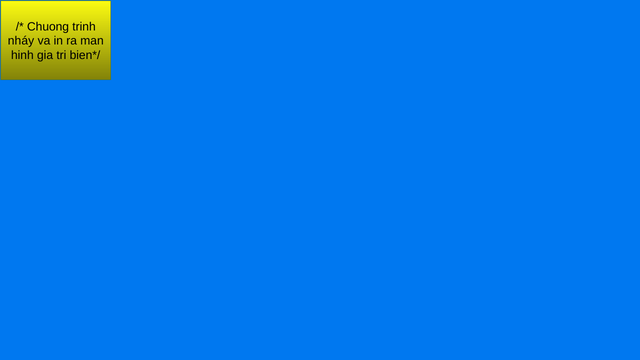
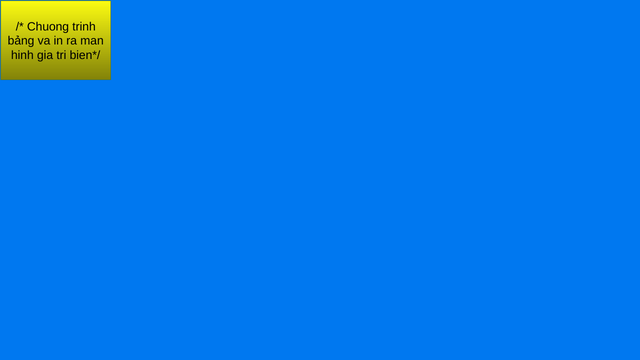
nháy: nháy -> bảng (21, 41)
